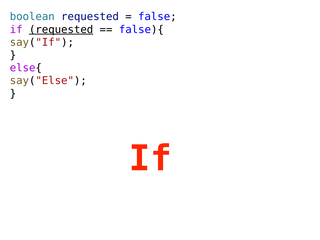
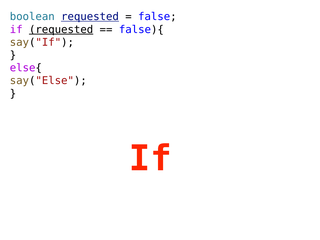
requested underline: none -> present (90, 17)
